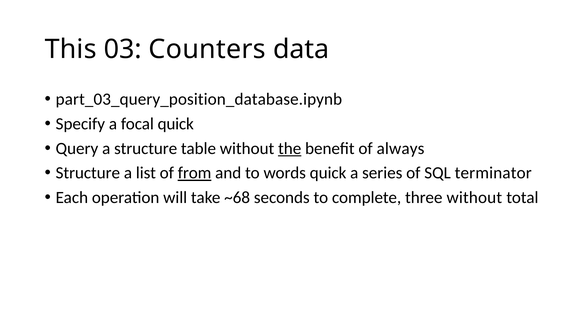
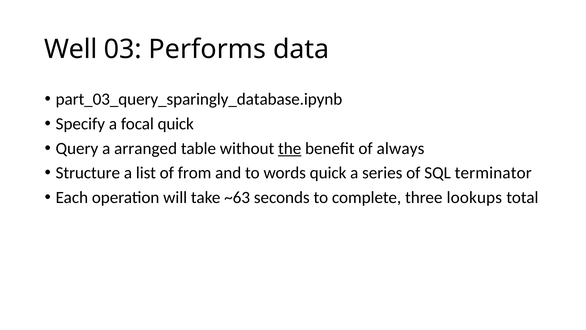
This: This -> Well (71, 49)
Counters: Counters -> Performs (207, 49)
part_03_query_position_database.ipynb: part_03_query_position_database.ipynb -> part_03_query_sparingly_database.ipynb (199, 99)
a structure: structure -> arranged (146, 148)
from underline: present -> none (195, 173)
~68: ~68 -> ~63 (237, 197)
three without: without -> lookups (474, 197)
